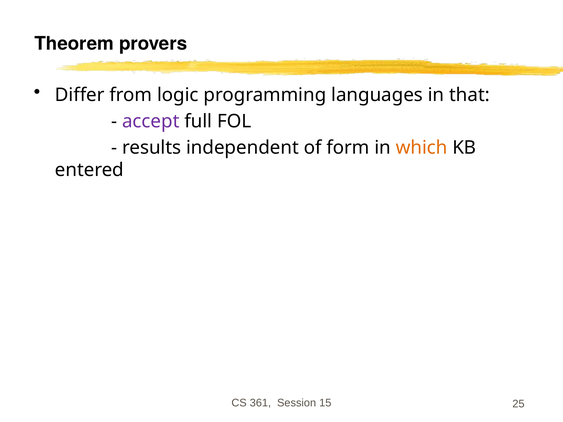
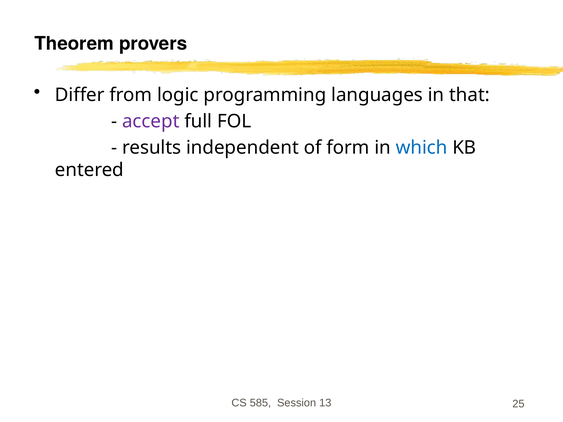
which colour: orange -> blue (422, 148)
361: 361 -> 585 (260, 403)
15: 15 -> 13 (325, 403)
